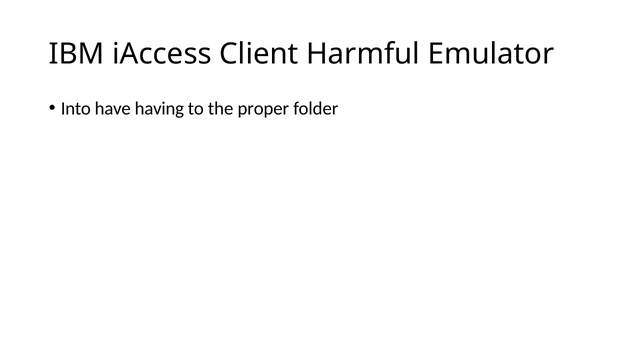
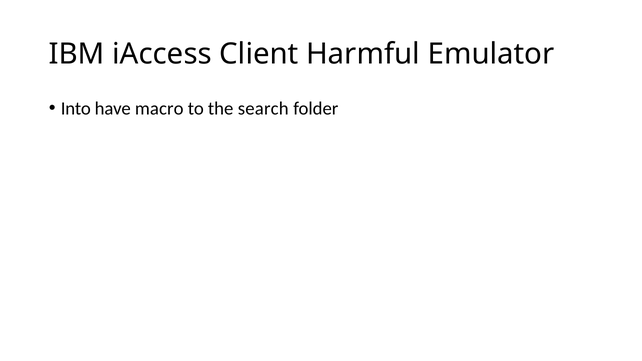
having: having -> macro (159, 109)
proper: proper -> search (263, 109)
